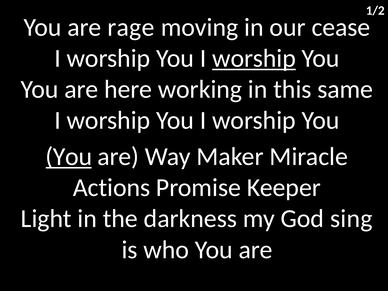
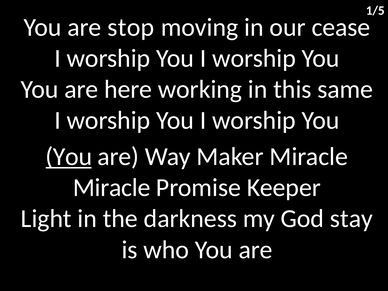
1/2: 1/2 -> 1/5 (375, 11)
rage: rage -> stop (131, 27)
worship underline: present -> none (254, 58)
Actions: Actions -> Miracle (112, 188)
sing: sing -> stay (351, 219)
